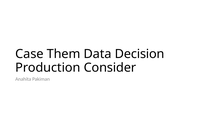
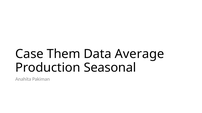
Decision: Decision -> Average (139, 54)
Consider: Consider -> Seasonal (110, 68)
